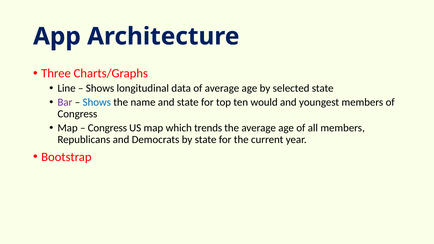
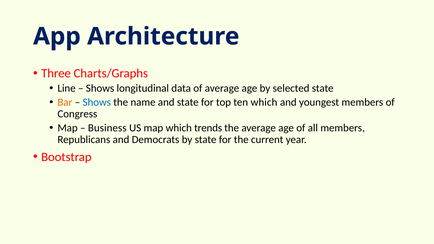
Bar colour: purple -> orange (65, 102)
ten would: would -> which (264, 102)
Congress: Congress -> Business (107, 128)
